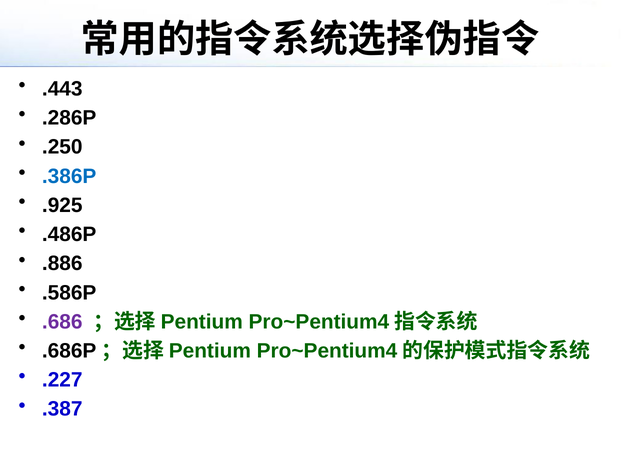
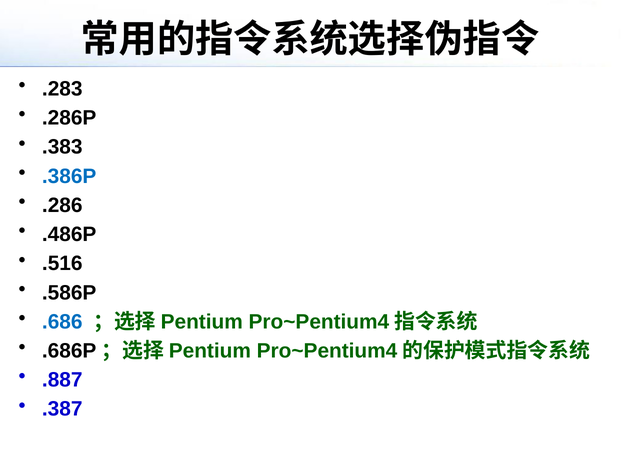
.443: .443 -> .283 (62, 89)
.250: .250 -> .383 (62, 147)
.925: .925 -> .286 (62, 206)
.886: .886 -> .516 (62, 264)
.686 colour: purple -> blue (62, 322)
.227: .227 -> .887 (62, 381)
